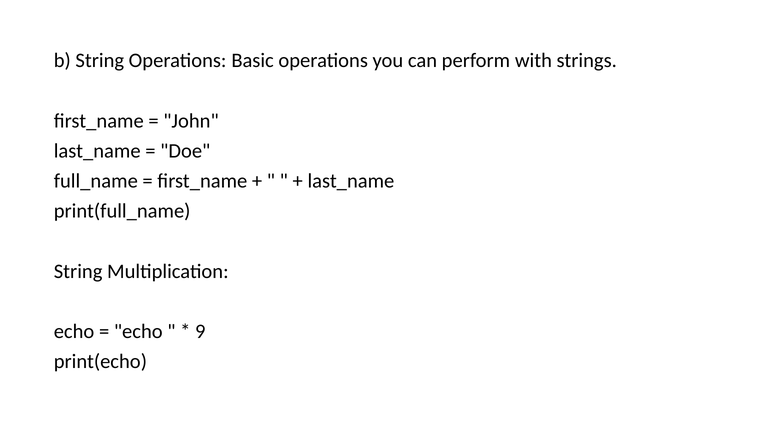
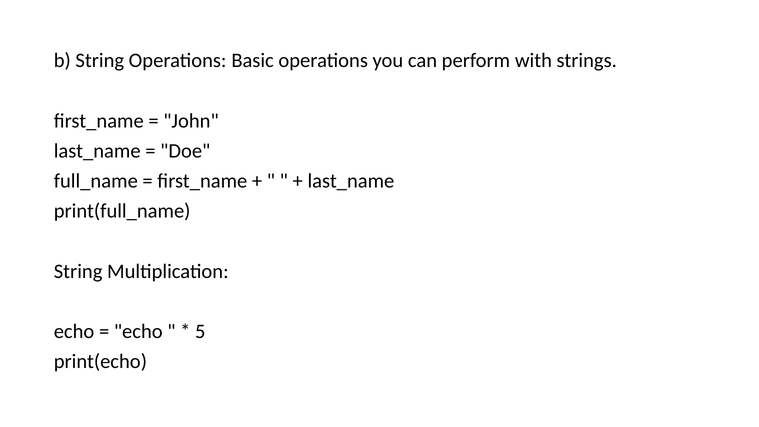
9: 9 -> 5 (200, 332)
